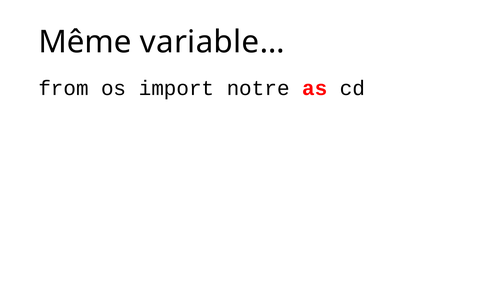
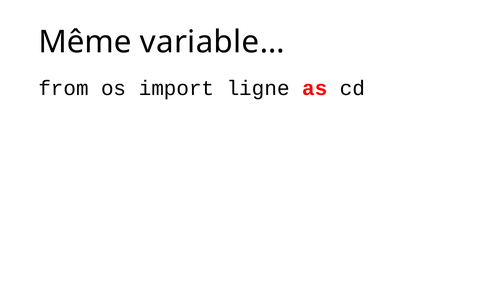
notre: notre -> ligne (258, 88)
